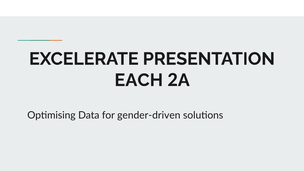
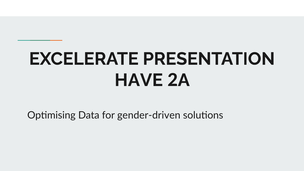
EACH: EACH -> HAVE (139, 80)
